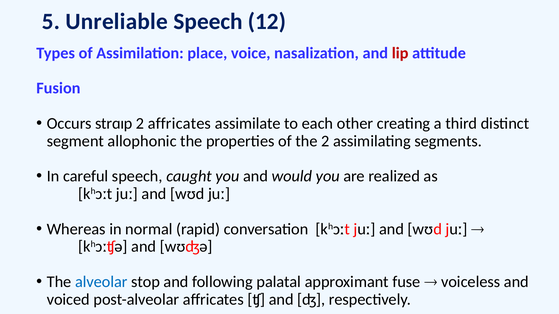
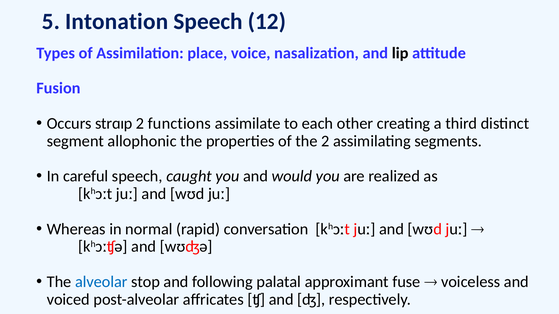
Unreliable: Unreliable -> Intonation (117, 22)
lip colour: red -> black (400, 53)
2 affricates: affricates -> functions (179, 124)
